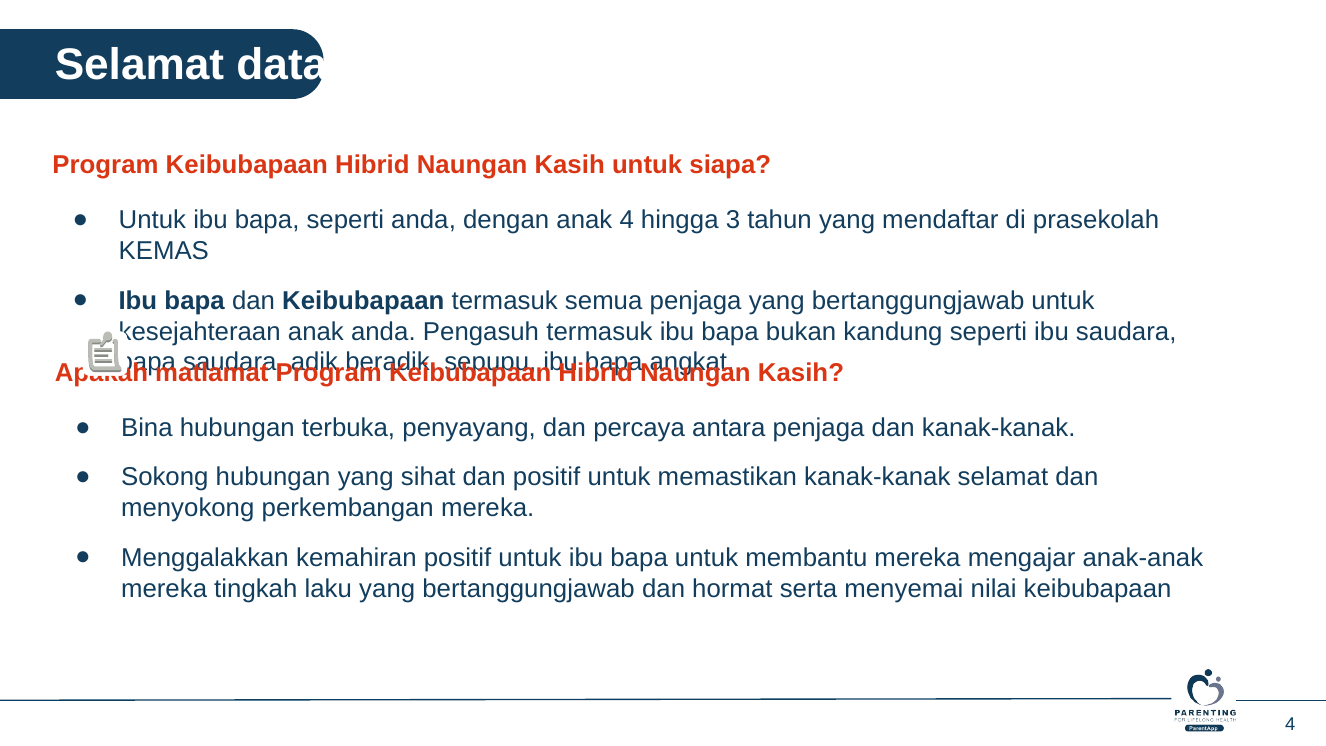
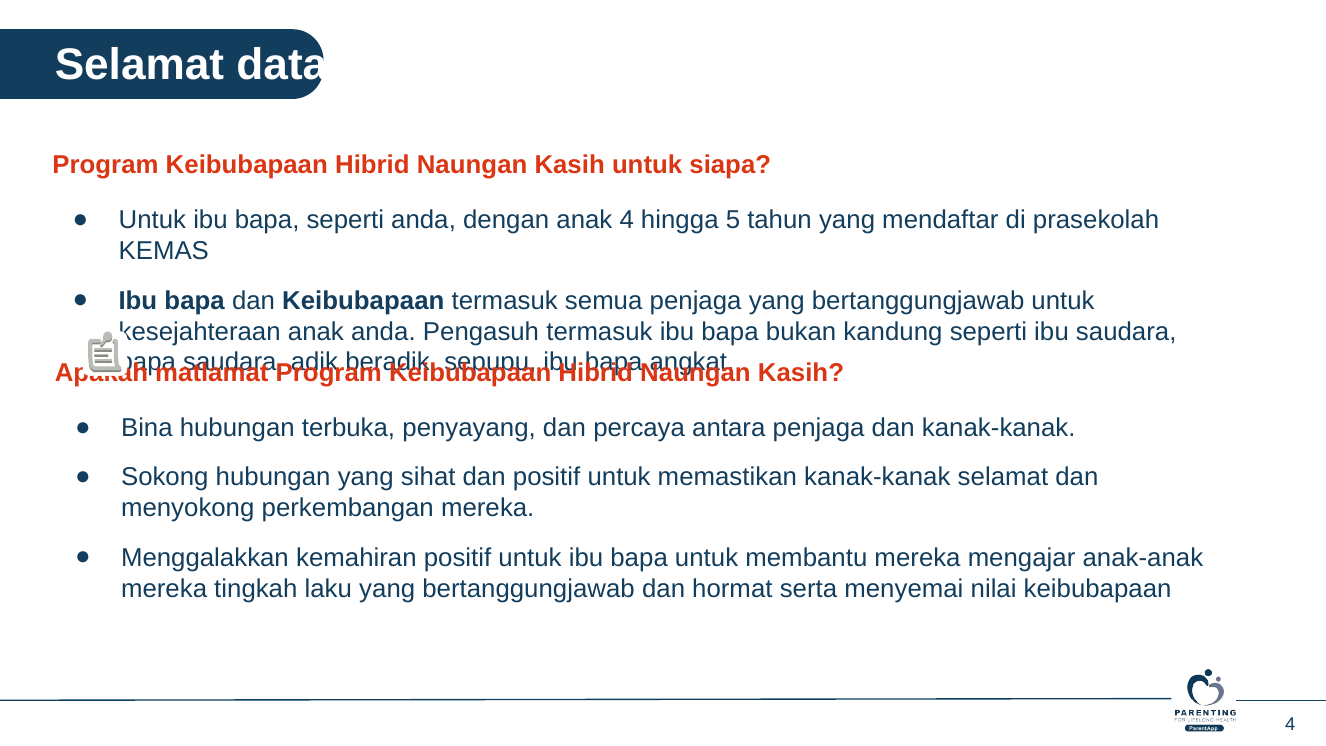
3: 3 -> 5 (733, 220)
